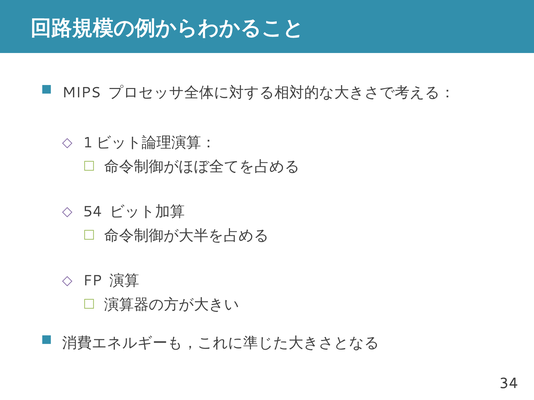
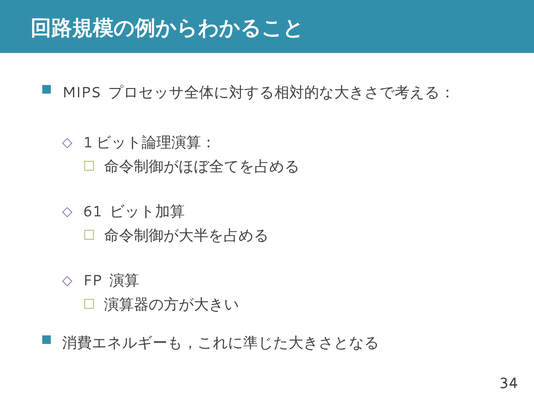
54: 54 -> 61 (93, 212)
